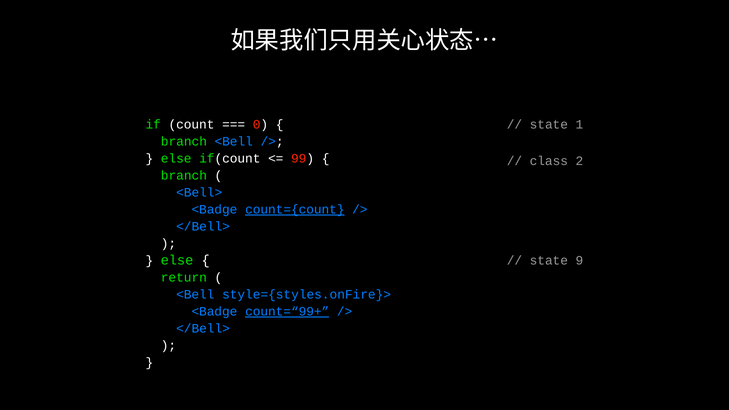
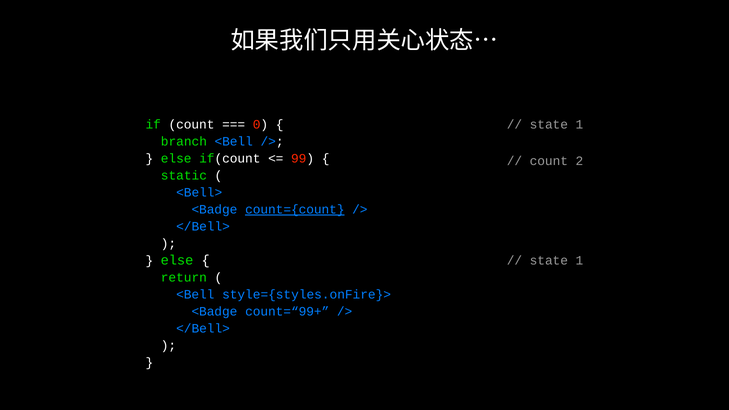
class: class -> count (549, 161)
branch: branch -> static (184, 175)
9: 9 -> 1 (579, 261)
count=“99+ underline: present -> none (287, 312)
